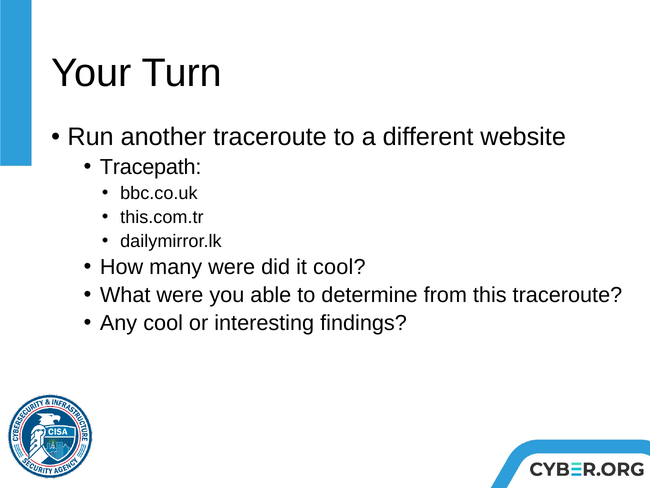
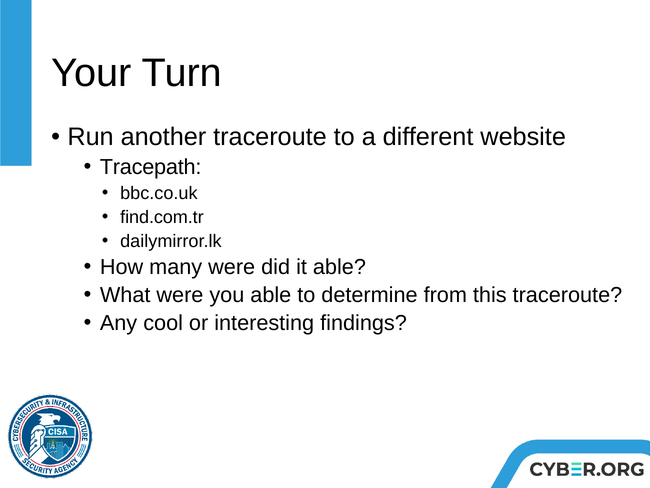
this.com.tr: this.com.tr -> find.com.tr (162, 217)
it cool: cool -> able (339, 267)
